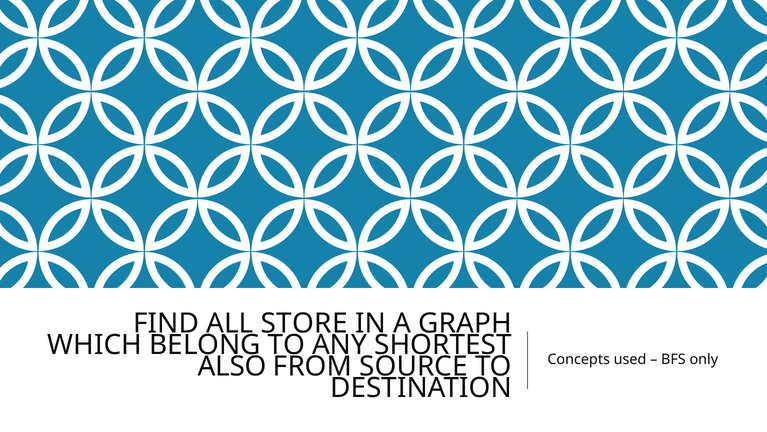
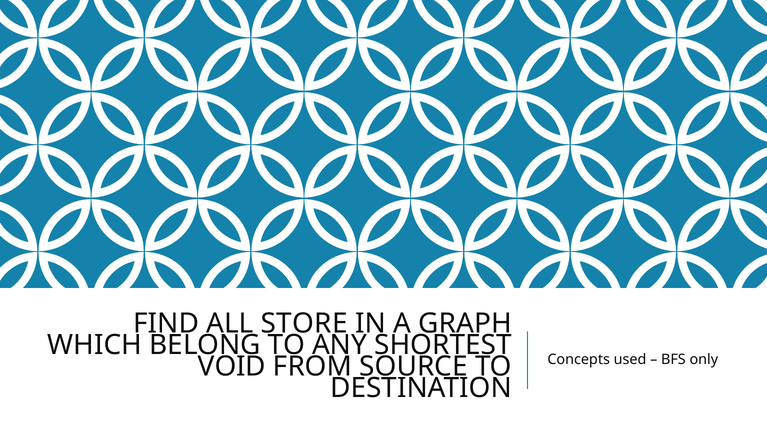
ALSO: ALSO -> VOID (232, 366)
